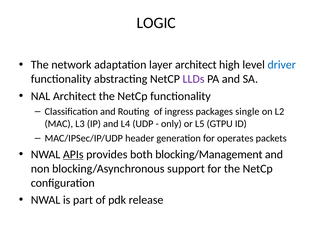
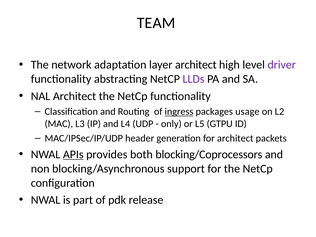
LOGIC: LOGIC -> TEAM (156, 23)
driver colour: blue -> purple (282, 65)
ingress underline: none -> present (179, 112)
single: single -> usage (247, 112)
for operates: operates -> architect (235, 138)
blocking/Management: blocking/Management -> blocking/Coprocessors (209, 154)
